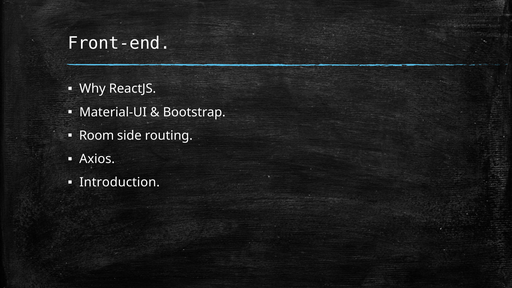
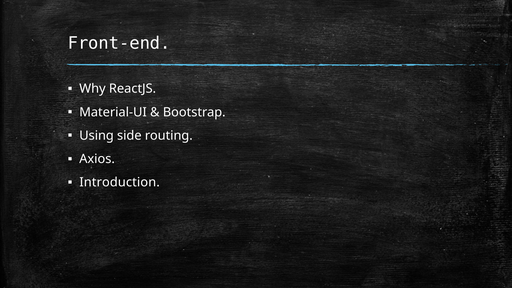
Room: Room -> Using (97, 136)
